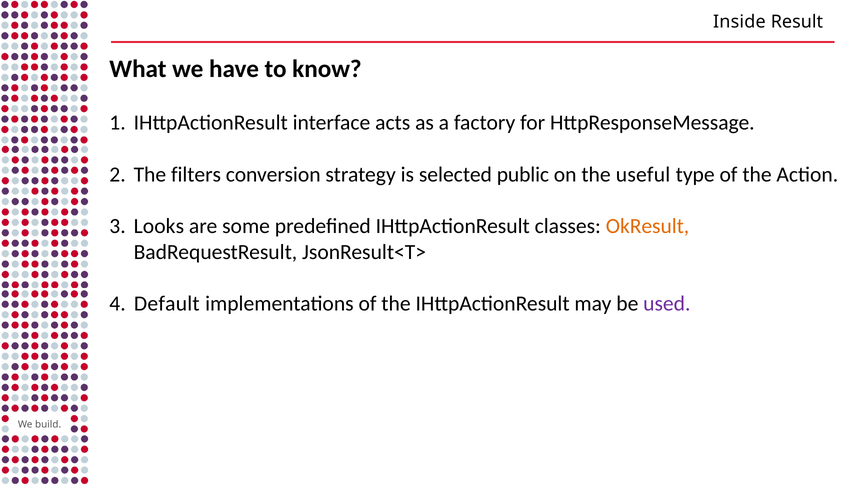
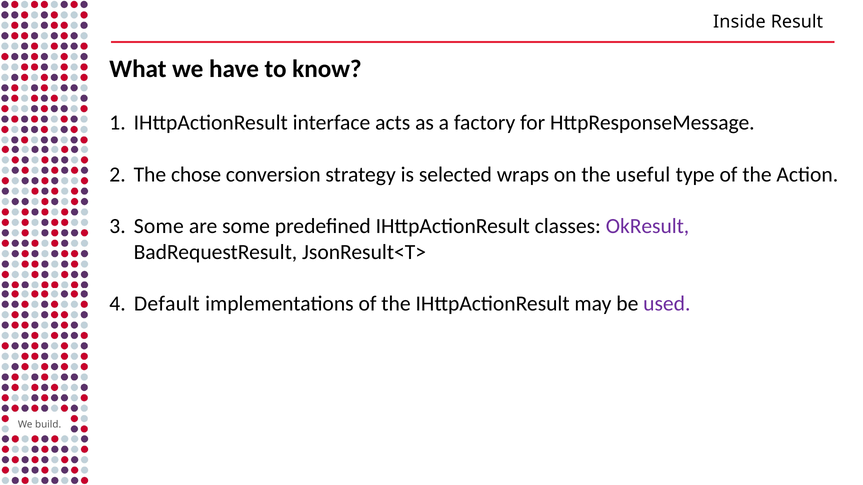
filters: filters -> chose (196, 175)
public: public -> wraps (523, 175)
Looks: Looks -> Some (159, 226)
OkResult colour: orange -> purple (647, 226)
